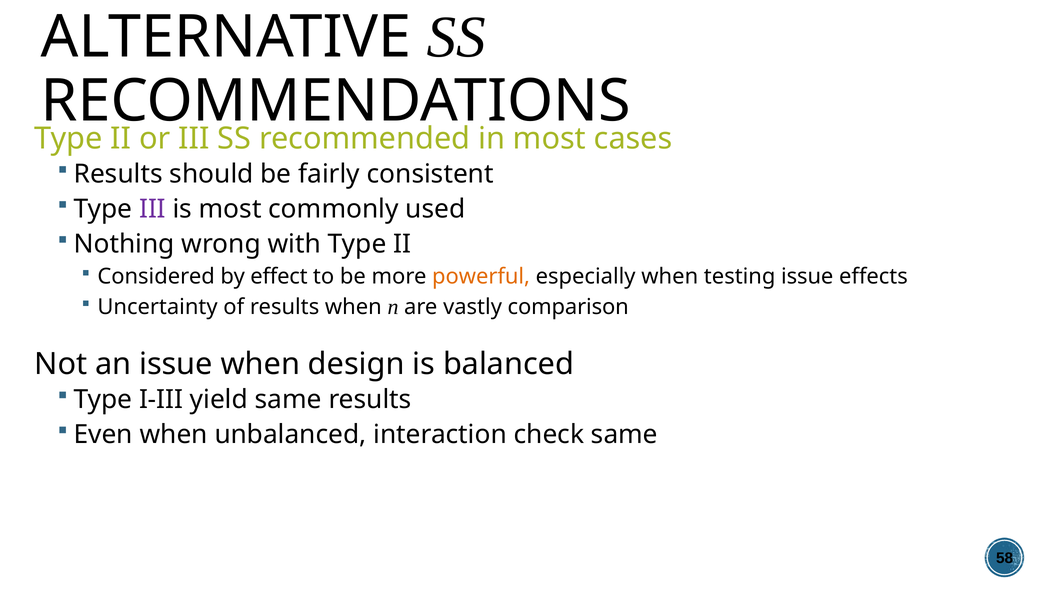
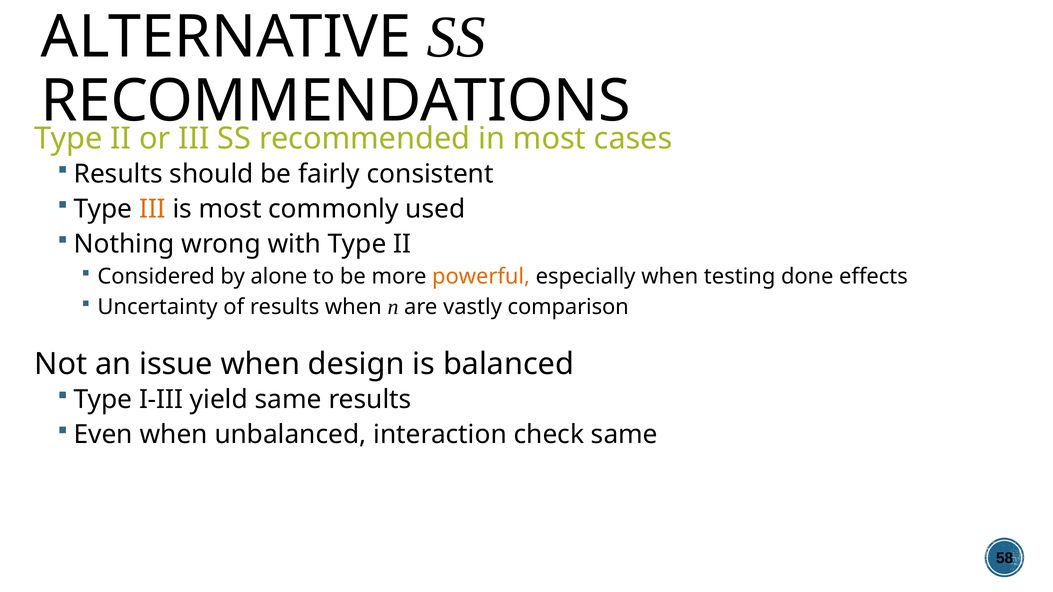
III colour: purple -> orange (152, 209)
effect: effect -> alone (279, 277)
testing issue: issue -> done (807, 277)
